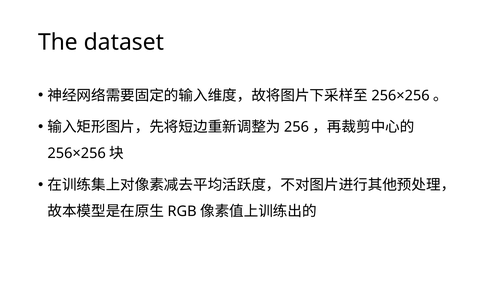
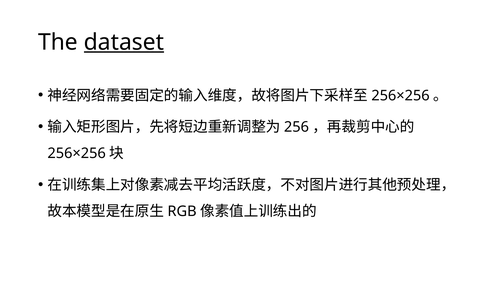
dataset underline: none -> present (124, 42)
